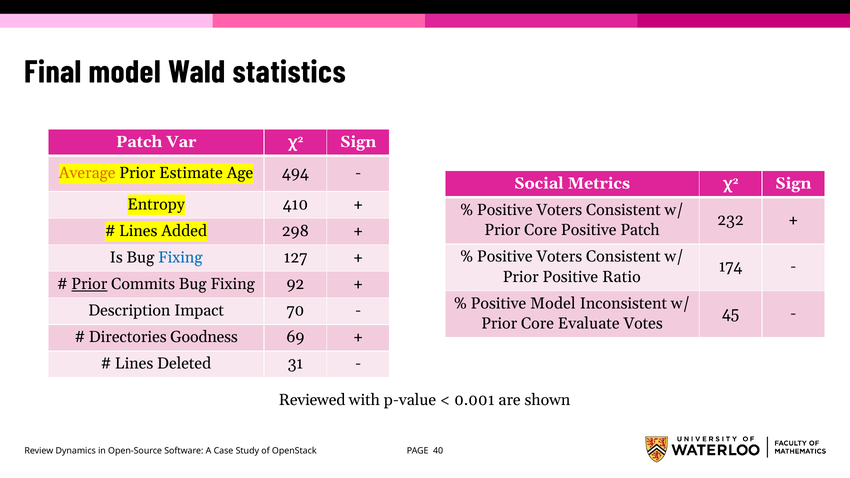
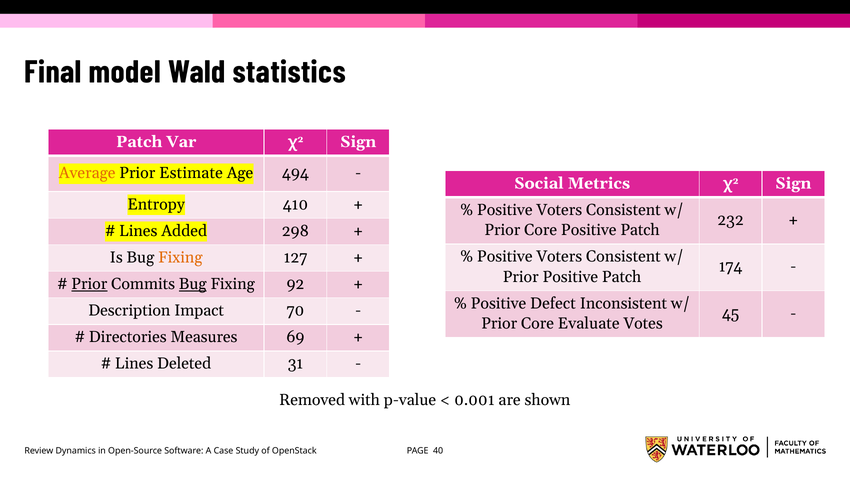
Fixing colour: blue -> orange (180, 257)
Prior Positive Ratio: Ratio -> Patch (622, 277)
Bug underline: none -> present (193, 284)
Positive Model: Model -> Defect (553, 303)
Goodness: Goodness -> Measures (204, 337)
Reviewed: Reviewed -> Removed (312, 400)
